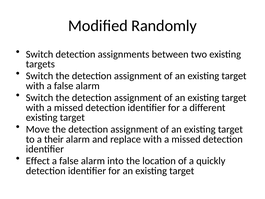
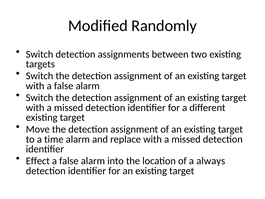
their: their -> time (54, 139)
quickly: quickly -> always (211, 161)
